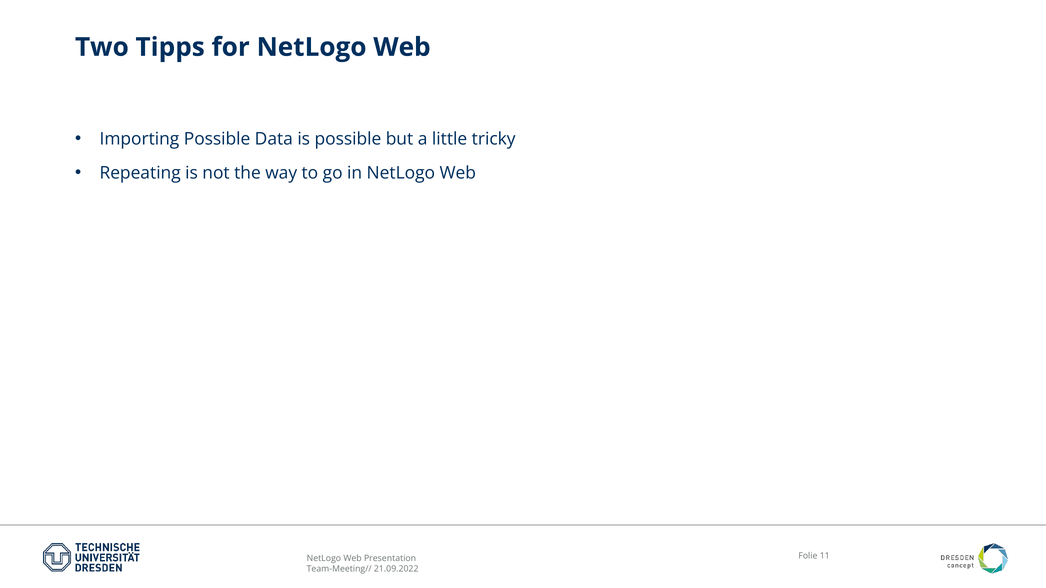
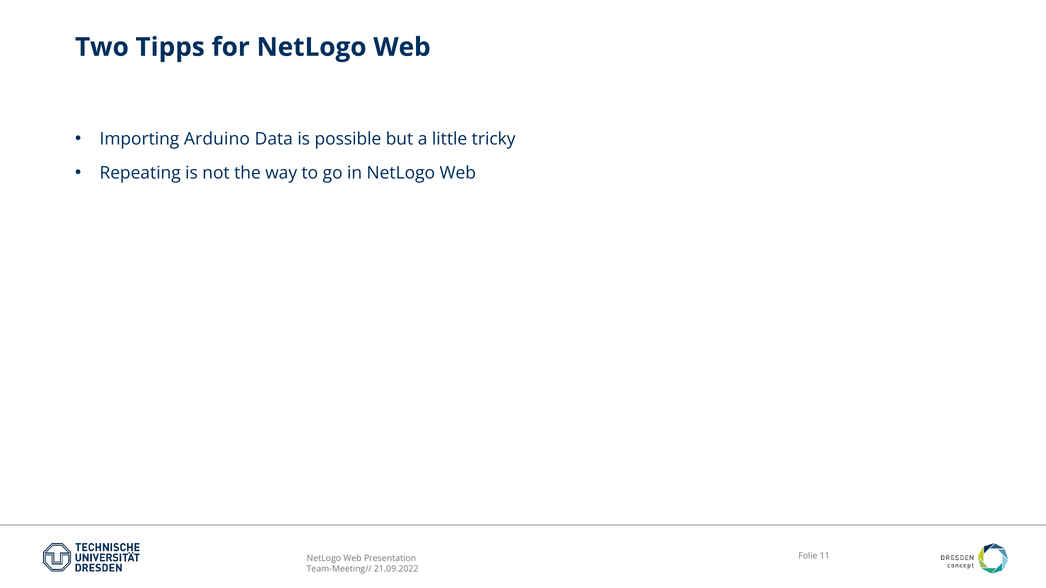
Importing Possible: Possible -> Arduino (217, 139)
